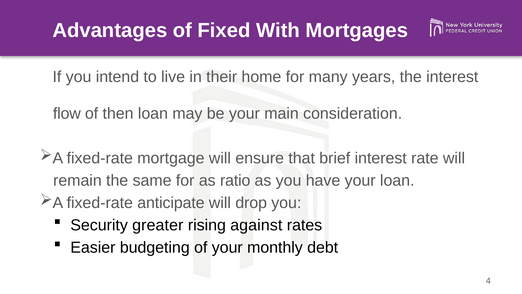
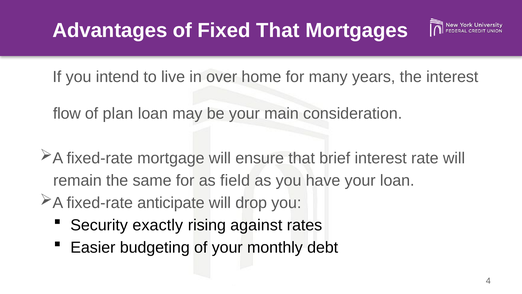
Fixed With: With -> That (278, 30)
their: their -> over (222, 77)
then: then -> plan (118, 113)
ratio: ratio -> field (235, 180)
greater: greater -> exactly (158, 225)
